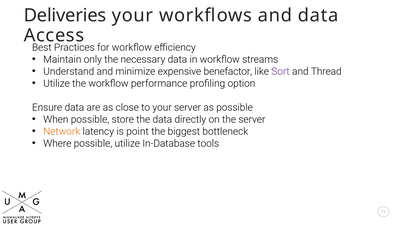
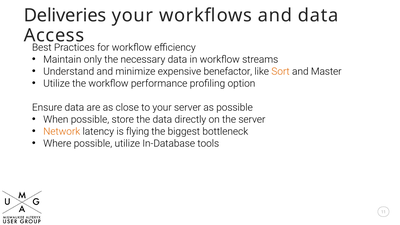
Sort colour: purple -> orange (281, 72)
Thread: Thread -> Master (326, 72)
point: point -> flying (138, 132)
